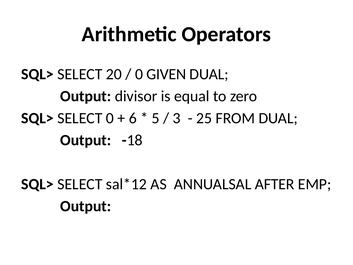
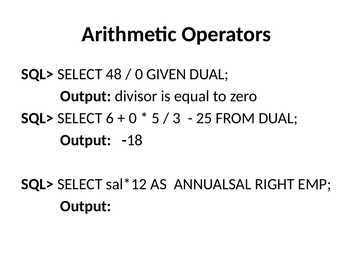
20: 20 -> 48 (114, 74)
SELECT 0: 0 -> 6 (110, 118)
6: 6 -> 0 (133, 118)
AFTER: AFTER -> RIGHT (275, 184)
